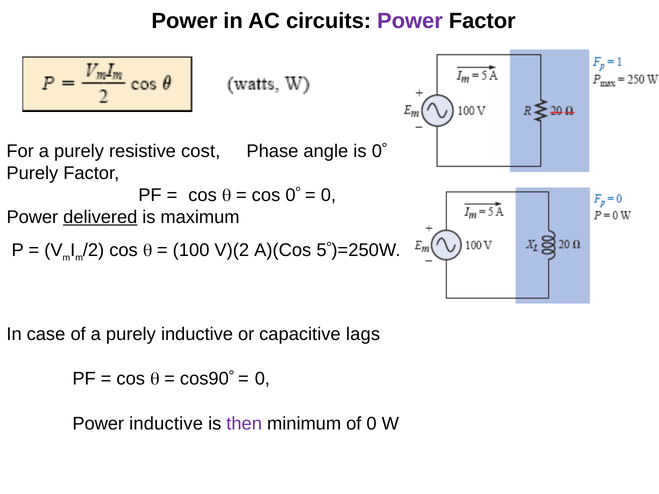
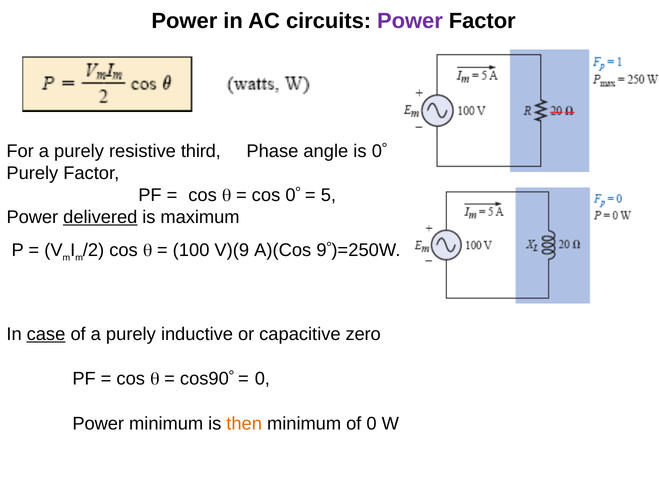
cost: cost -> third (201, 151)
0: 0 -> 5 (328, 195)
V)(2: V)(2 -> V)(9 (232, 250)
5: 5 -> 9 (322, 250)
case underline: none -> present (46, 334)
lags: lags -> zero (363, 334)
Power inductive: inductive -> minimum (166, 424)
then colour: purple -> orange (244, 424)
